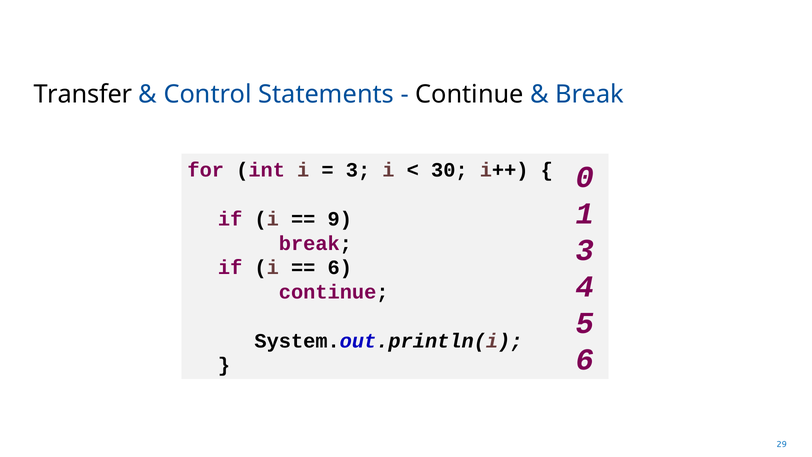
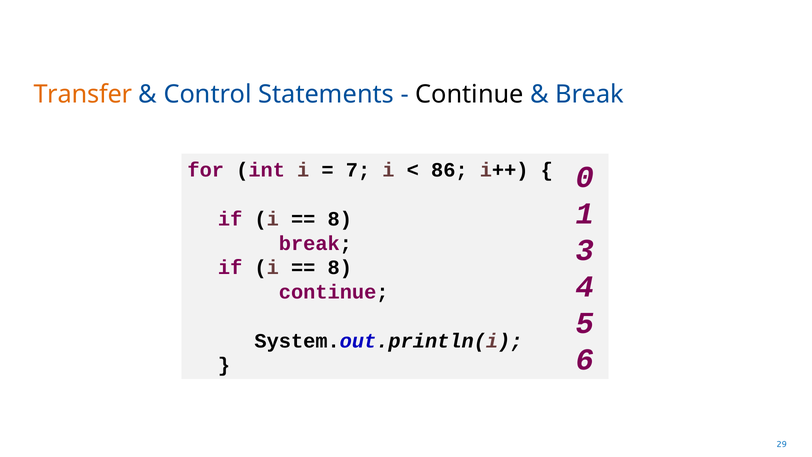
Transfer colour: black -> orange (83, 94)
3: 3 -> 7 (358, 170)
30: 30 -> 86 (449, 170)
9: 9 -> 8 (340, 219)
6: 6 -> 8 (340, 268)
